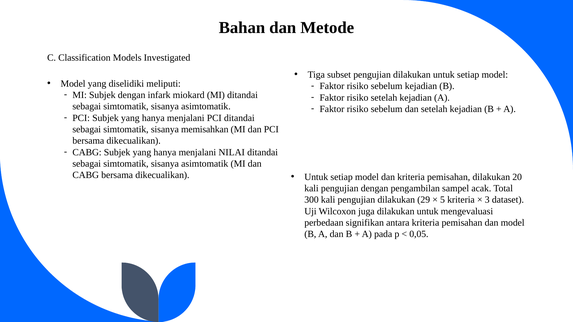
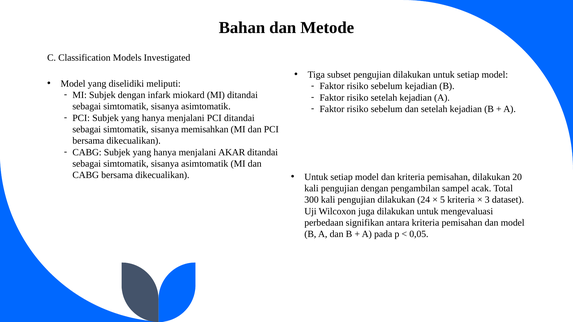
NILAI: NILAI -> AKAR (232, 152)
29: 29 -> 24 (424, 200)
